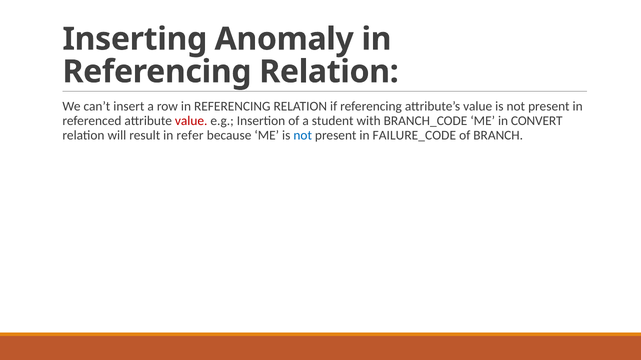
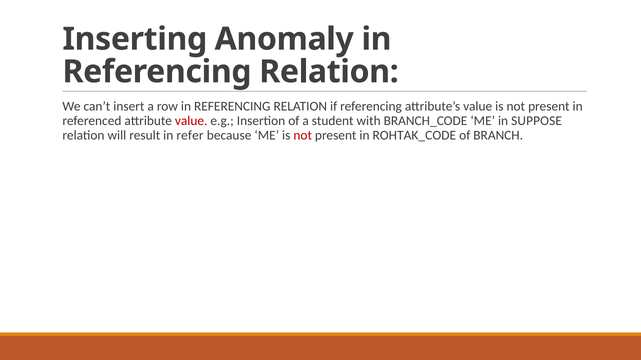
CONVERT: CONVERT -> SUPPOSE (537, 121)
not colour: blue -> red (303, 135)
FAILURE_CODE: FAILURE_CODE -> ROHTAK_CODE (414, 135)
